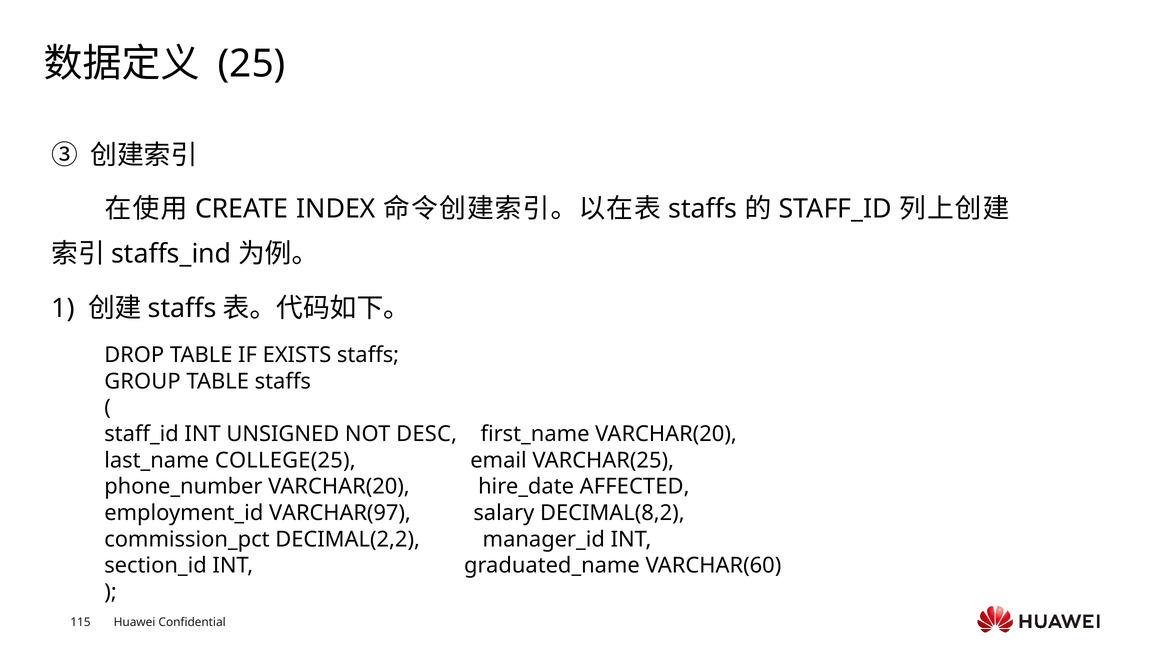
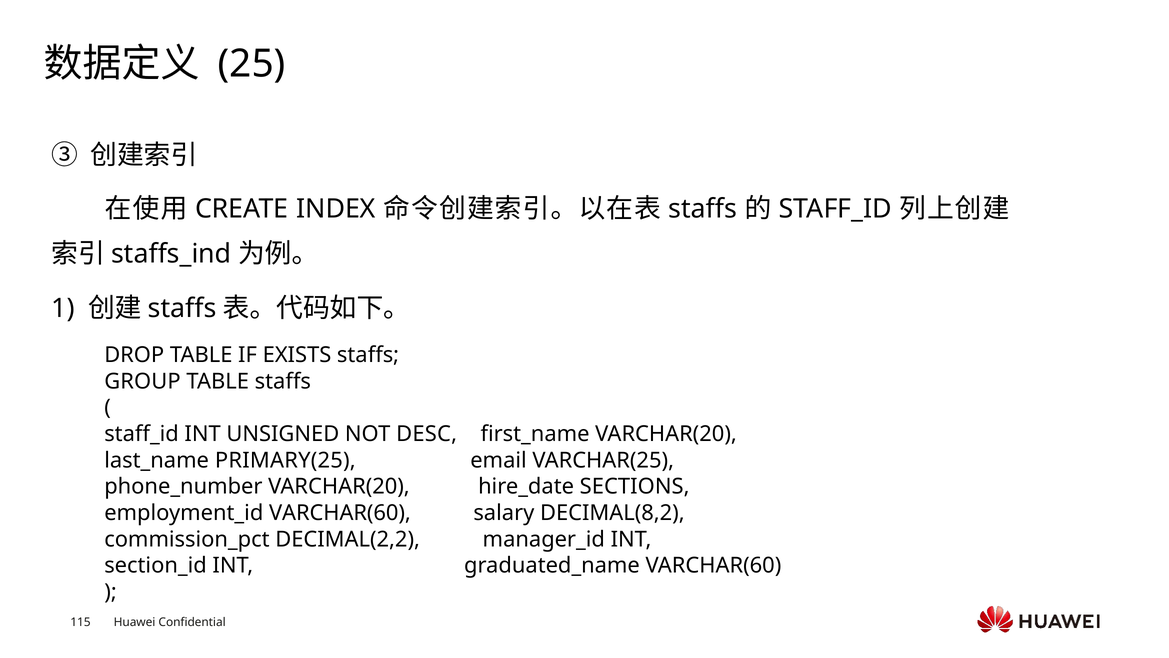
COLLEGE(25: COLLEGE(25 -> PRIMARY(25 (285, 460)
AFFECTED: AFFECTED -> SECTIONS (635, 486)
employment_id VARCHAR(97: VARCHAR(97 -> VARCHAR(60 (340, 513)
